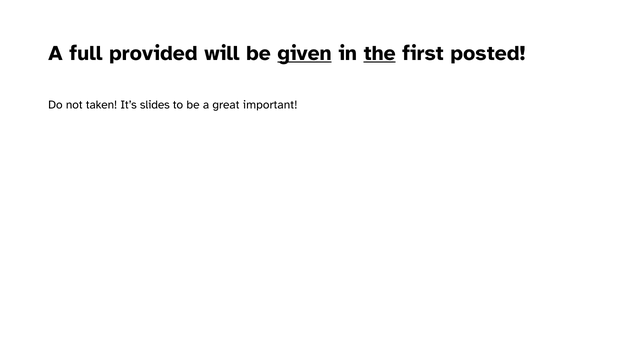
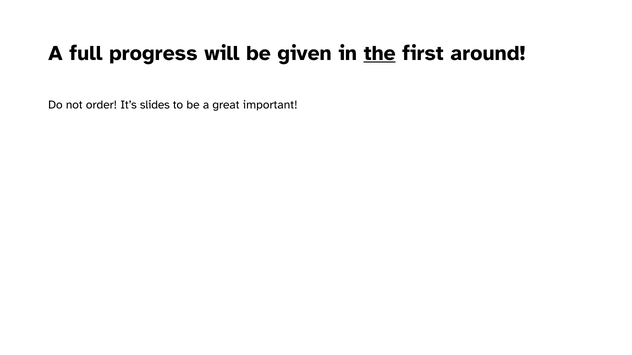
provided: provided -> progress (153, 53)
given underline: present -> none (305, 53)
posted: posted -> around (488, 53)
taken: taken -> order (102, 105)
